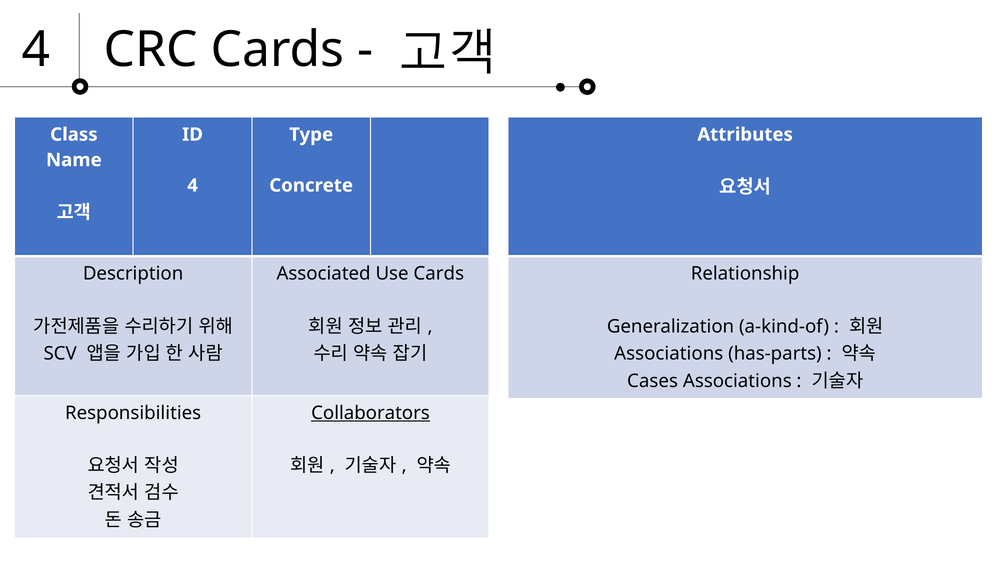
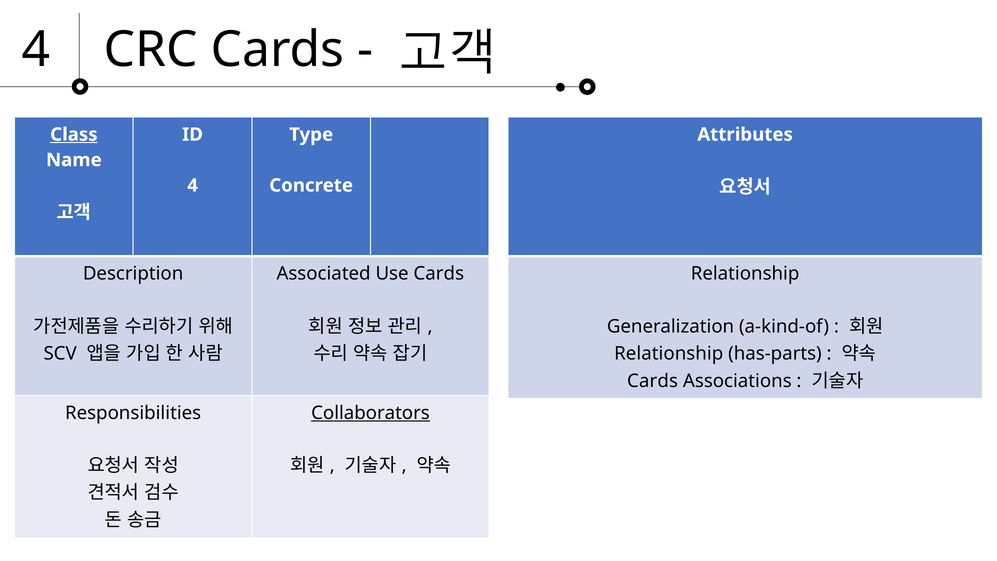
Class underline: none -> present (74, 135)
Associations: Associations -> Relationship (669, 354)
Cases: Cases -> Cards (653, 381)
